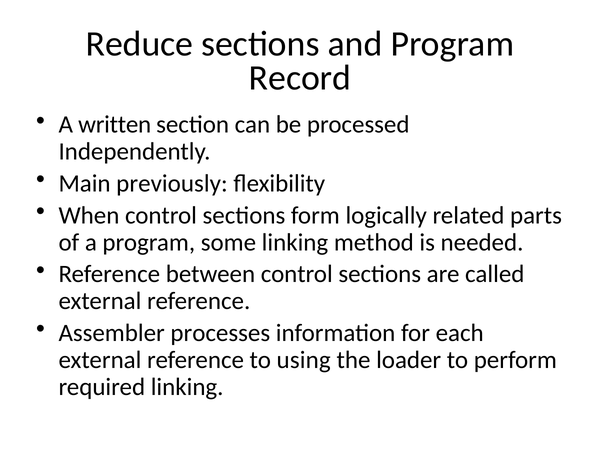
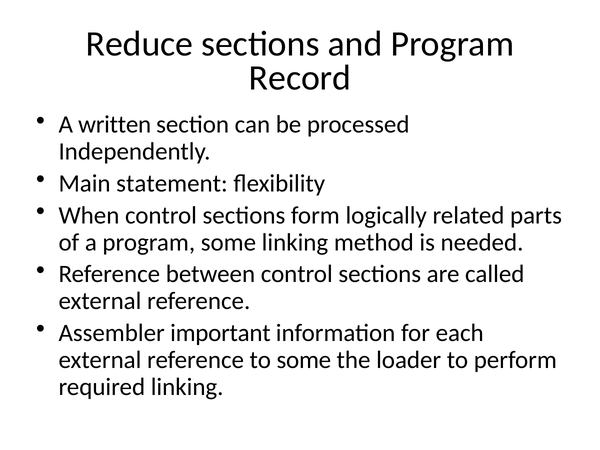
previously: previously -> statement (172, 184)
processes: processes -> important (220, 333)
to using: using -> some (304, 360)
